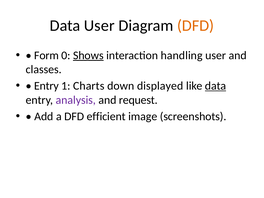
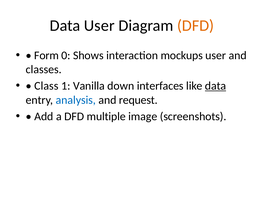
Shows underline: present -> none (88, 55)
handling: handling -> mockups (182, 55)
Entry: Entry -> Class (46, 86)
Charts: Charts -> Vanilla (89, 86)
displayed: displayed -> interfaces (160, 86)
analysis colour: purple -> blue (76, 100)
efficient: efficient -> multiple (106, 116)
